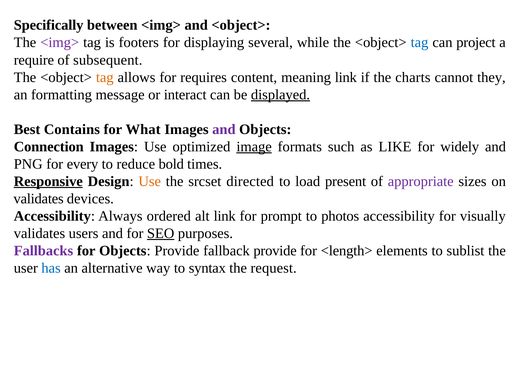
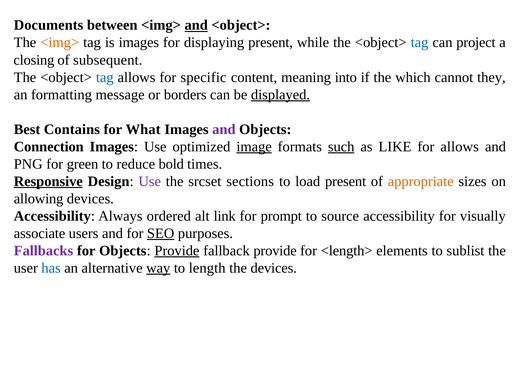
Specifically: Specifically -> Documents (49, 25)
and underline: none -> present (196, 25)
<img> colour: purple -> orange (60, 43)
is footers: footers -> images (139, 43)
displaying several: several -> present (271, 43)
require: require -> closing (34, 60)
tag colour: orange -> blue (105, 77)
requires: requires -> specific (204, 77)
meaning link: link -> into (346, 77)
charts: charts -> which (413, 77)
interact: interact -> borders (185, 95)
such underline: none -> present (341, 147)
for widely: widely -> allows (460, 147)
every: every -> green (83, 164)
Use colour: orange -> purple (150, 181)
directed: directed -> sections (250, 181)
appropriate colour: purple -> orange (421, 181)
validates: validates -> allowing (39, 199)
photos: photos -> source (340, 216)
validates: validates -> associate (40, 233)
Provide underline: none -> present (177, 251)
way underline: none -> present (158, 268)
syntax: syntax -> length (207, 268)
the request: request -> devices (274, 268)
